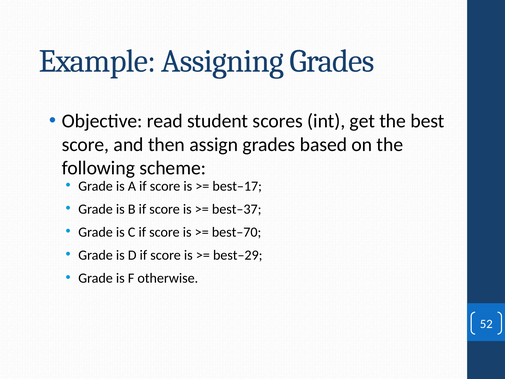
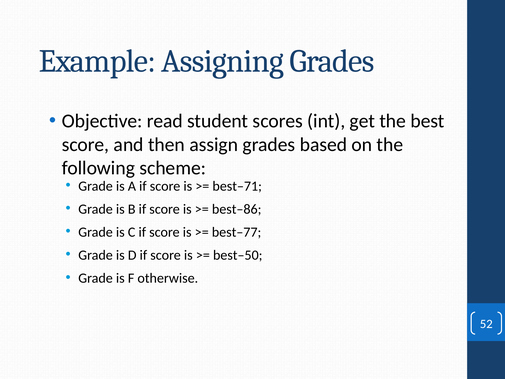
best–17: best–17 -> best–71 (237, 186)
best–37: best–37 -> best–86 (237, 209)
best–70: best–70 -> best–77 (237, 232)
best–29: best–29 -> best–50 (238, 255)
